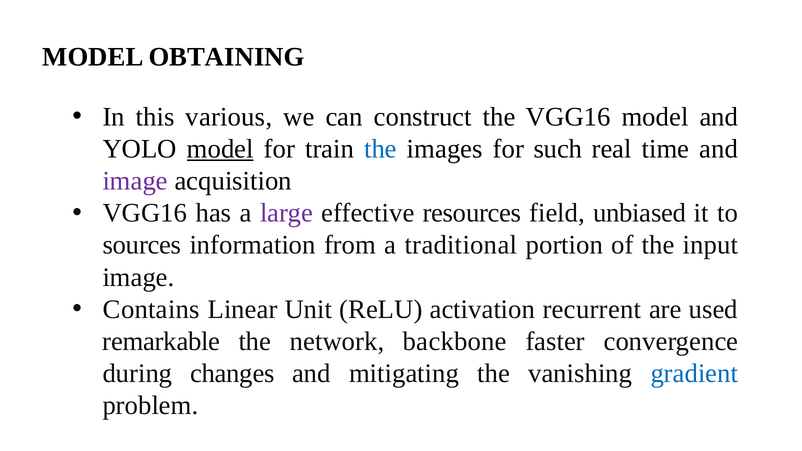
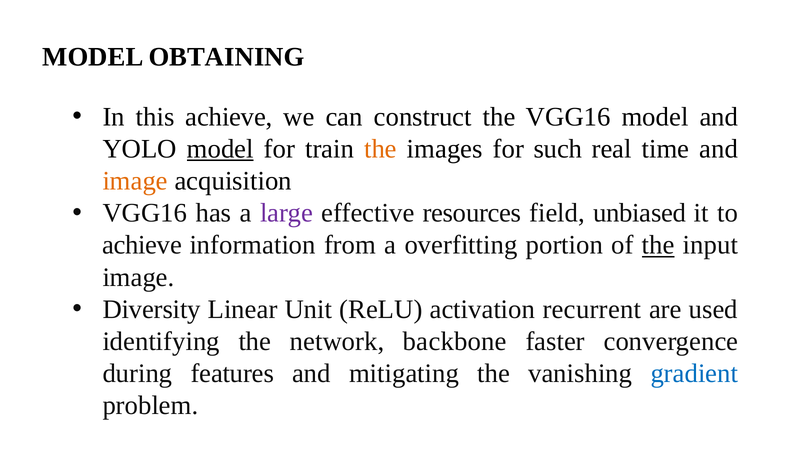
this various: various -> achieve (229, 117)
the colour: blue -> orange (381, 149)
image colour: purple -> orange (135, 181)
sources: sources -> achieve (142, 245)
traditional: traditional -> overfitting (461, 245)
the underline: none -> present (658, 245)
Contains: Contains -> Diversity (152, 309)
remarkable: remarkable -> identifying (161, 341)
changes: changes -> features (232, 374)
